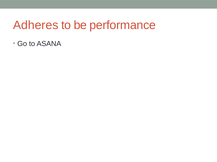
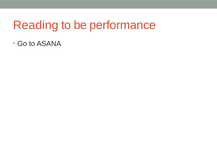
Adheres: Adheres -> Reading (36, 25)
